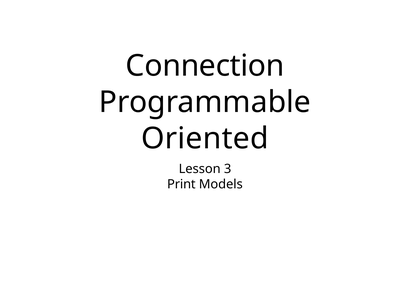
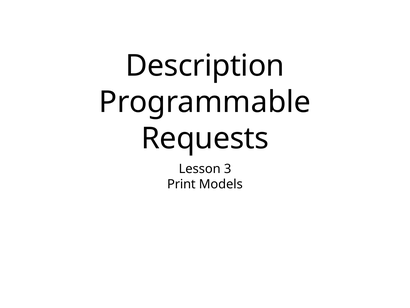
Connection: Connection -> Description (205, 66)
Oriented: Oriented -> Requests (205, 138)
